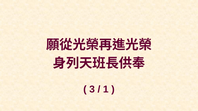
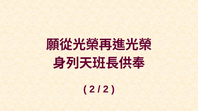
3: 3 -> 2 (92, 90)
1: 1 -> 2 (106, 90)
